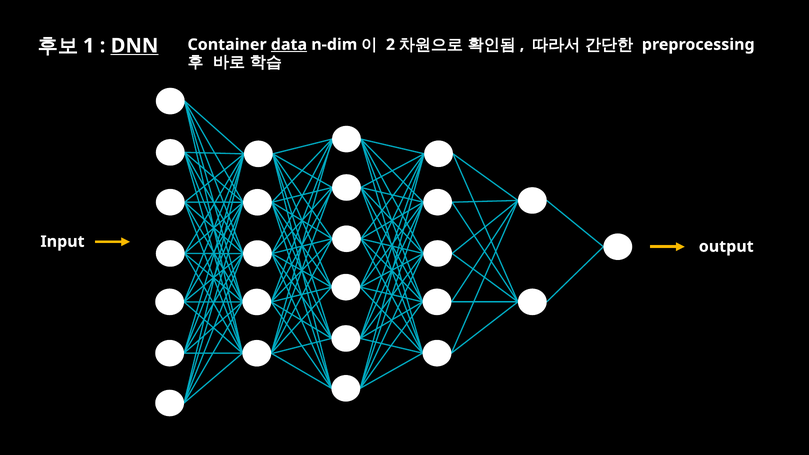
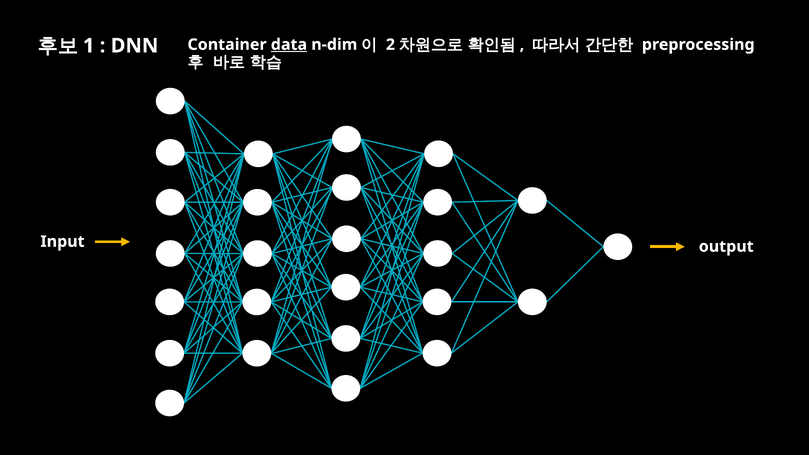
DNN underline: present -> none (135, 46)
